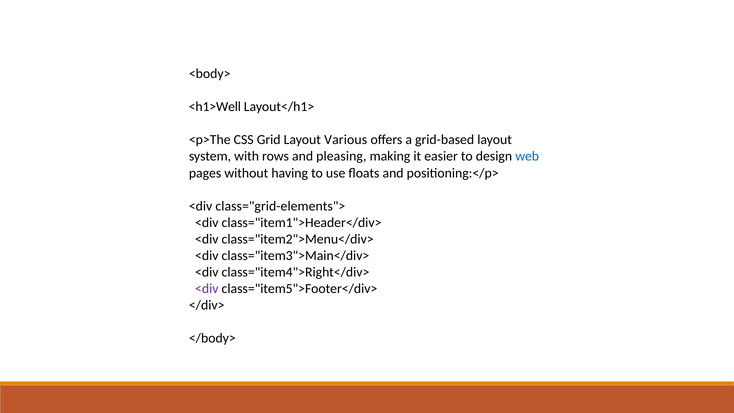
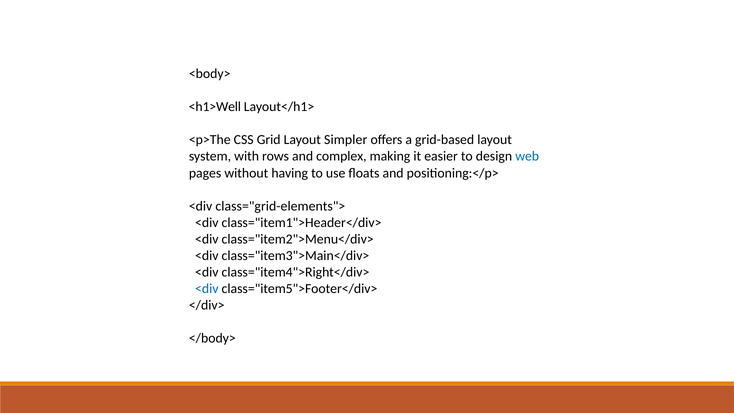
Various: Various -> Simpler (346, 140)
pleasing: pleasing -> complex (341, 156)
<div colour: purple -> blue (207, 289)
